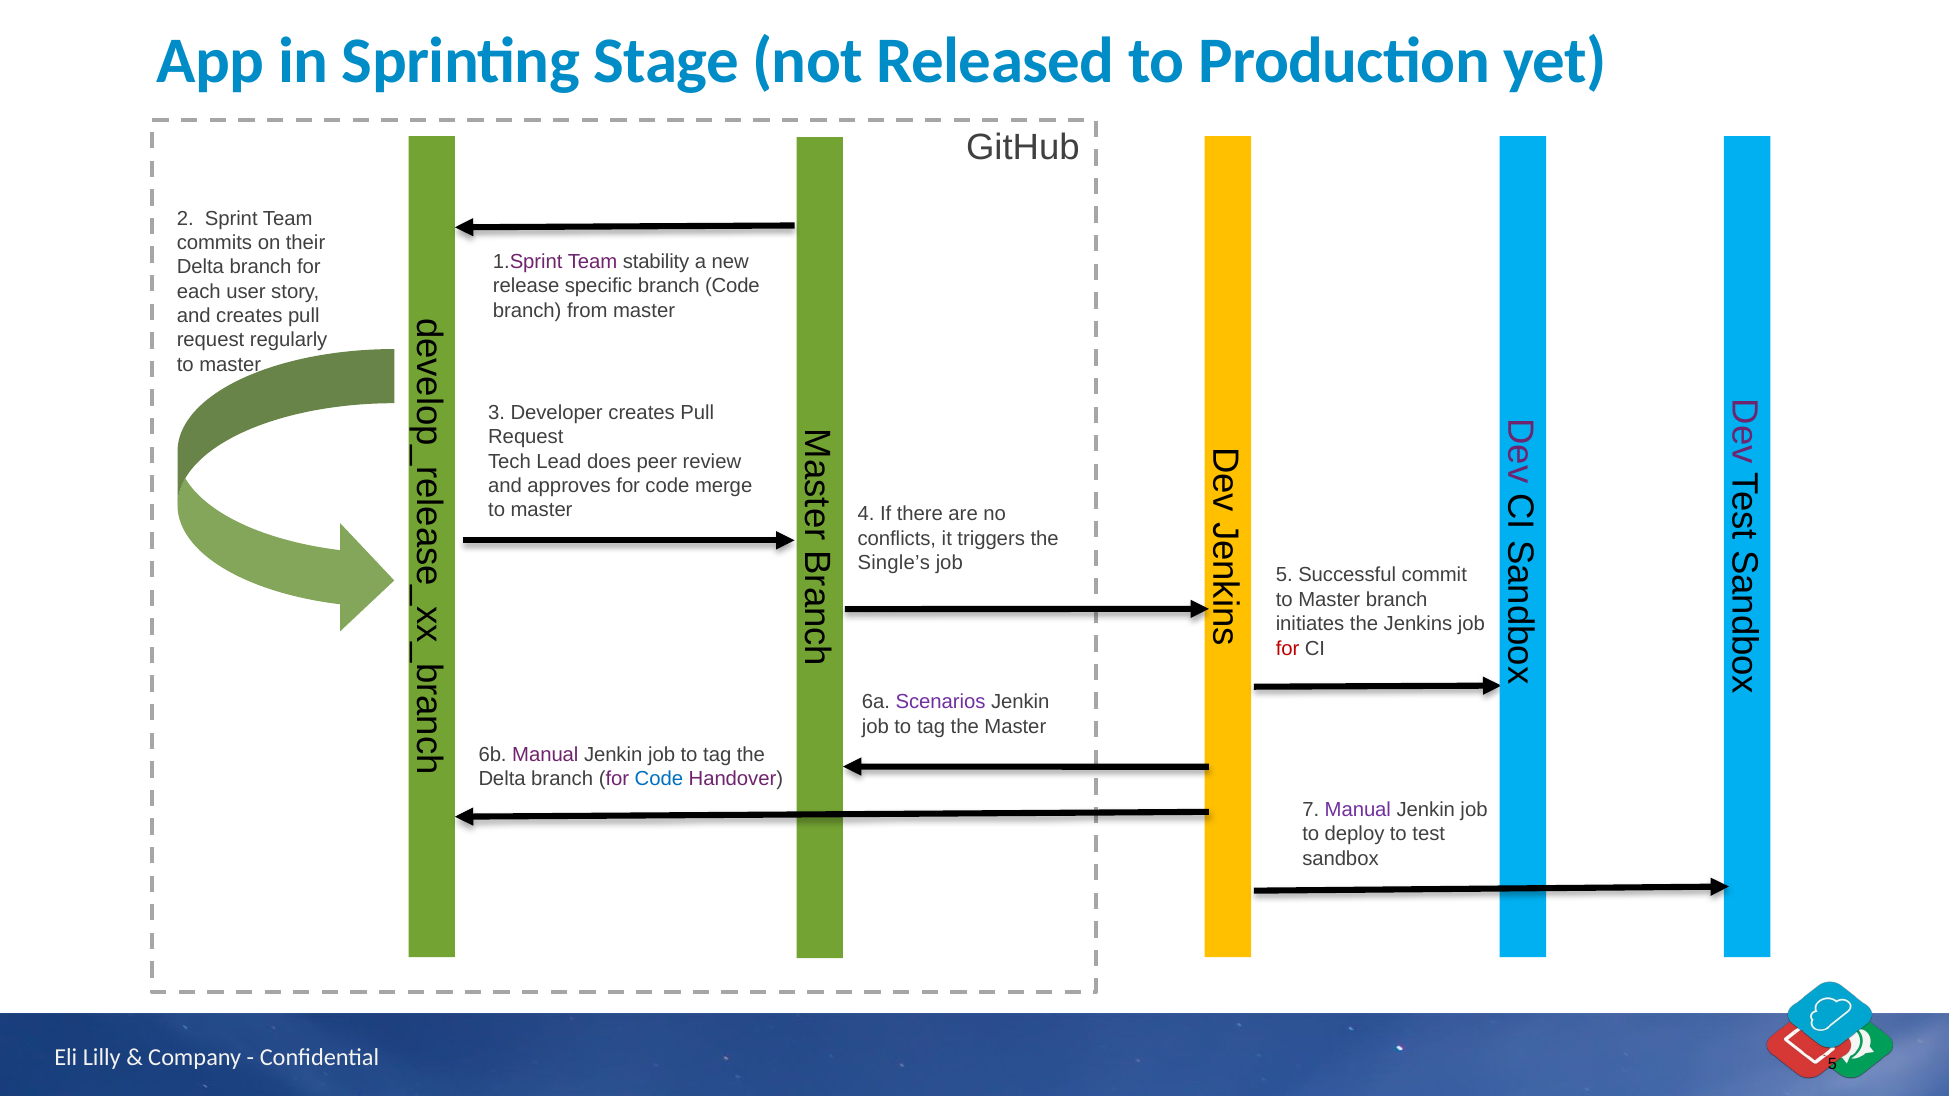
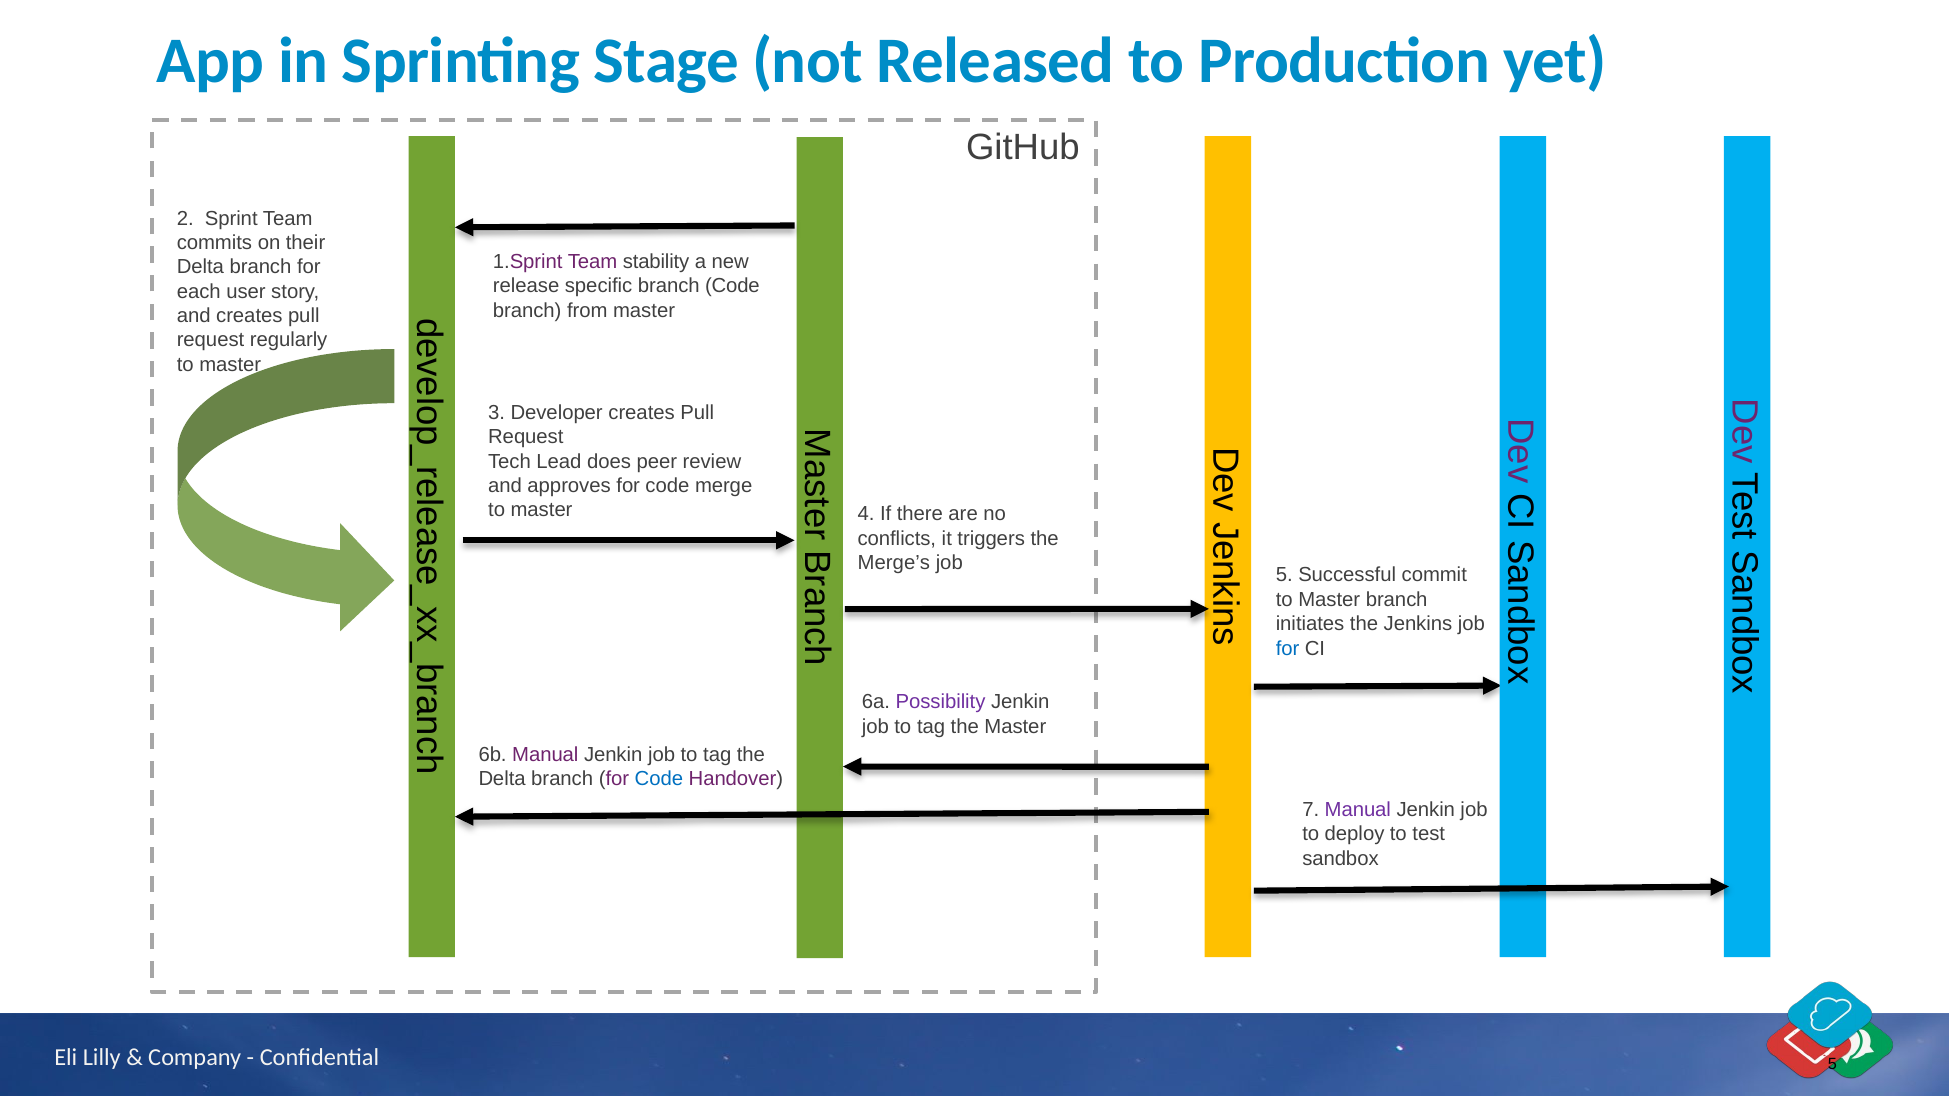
Single’s: Single’s -> Merge’s (894, 563)
for colour: red -> blue (1288, 649)
Scenarios: Scenarios -> Possibility (941, 703)
